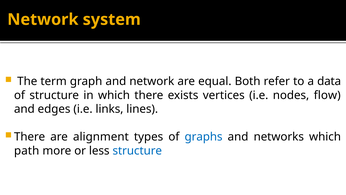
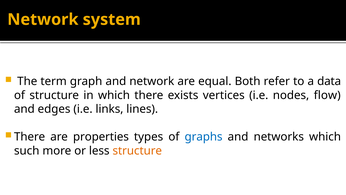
alignment: alignment -> properties (101, 137)
path: path -> such (27, 150)
structure colour: blue -> orange (137, 150)
